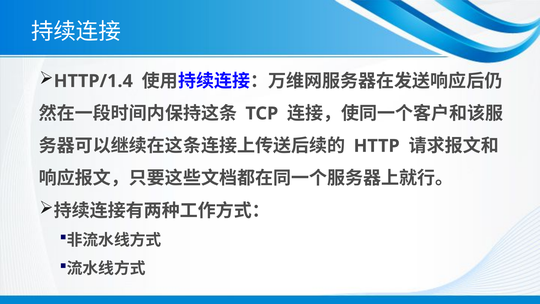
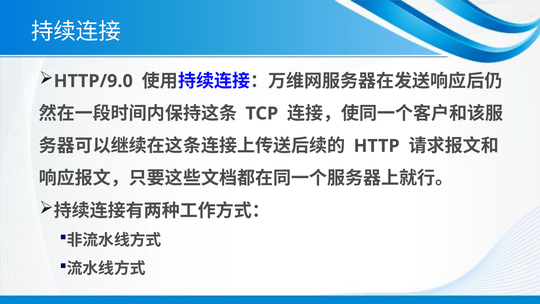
HTTP/1.4: HTTP/1.4 -> HTTP/9.0 (93, 81)
